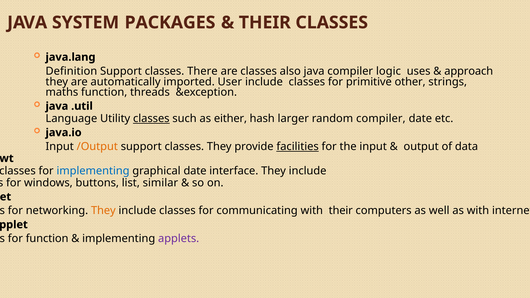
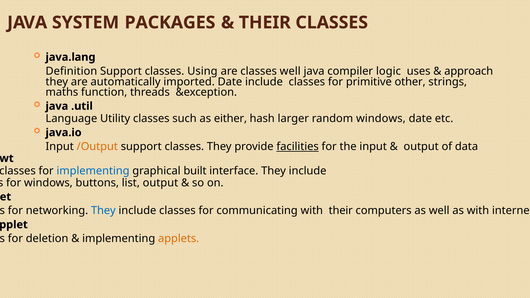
There: There -> Using (202, 71)
classes also: also -> well (290, 71)
imported User: User -> Date (230, 82)
classes underline: present -> none (151, 119)
random compiler: compiler -> windows (381, 119)
graphical date: date -> built (195, 171)
list similar: similar -> output (160, 183)
They colour: orange -> blue (103, 211)
for function: function -> deletion (47, 239)
applets colour: purple -> orange (179, 239)
